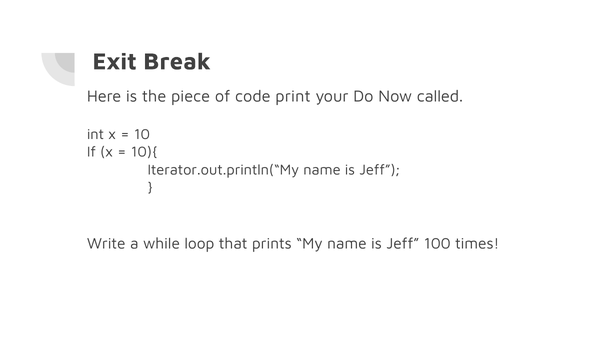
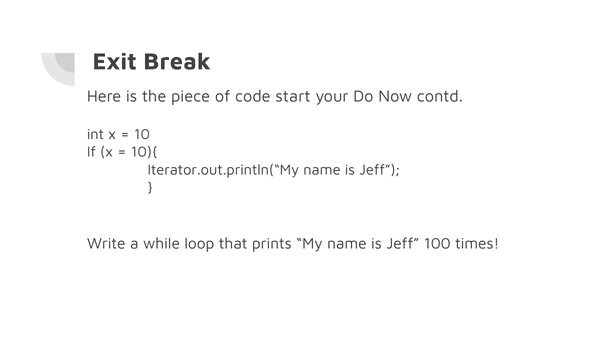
print: print -> start (293, 96)
called: called -> contd (440, 96)
